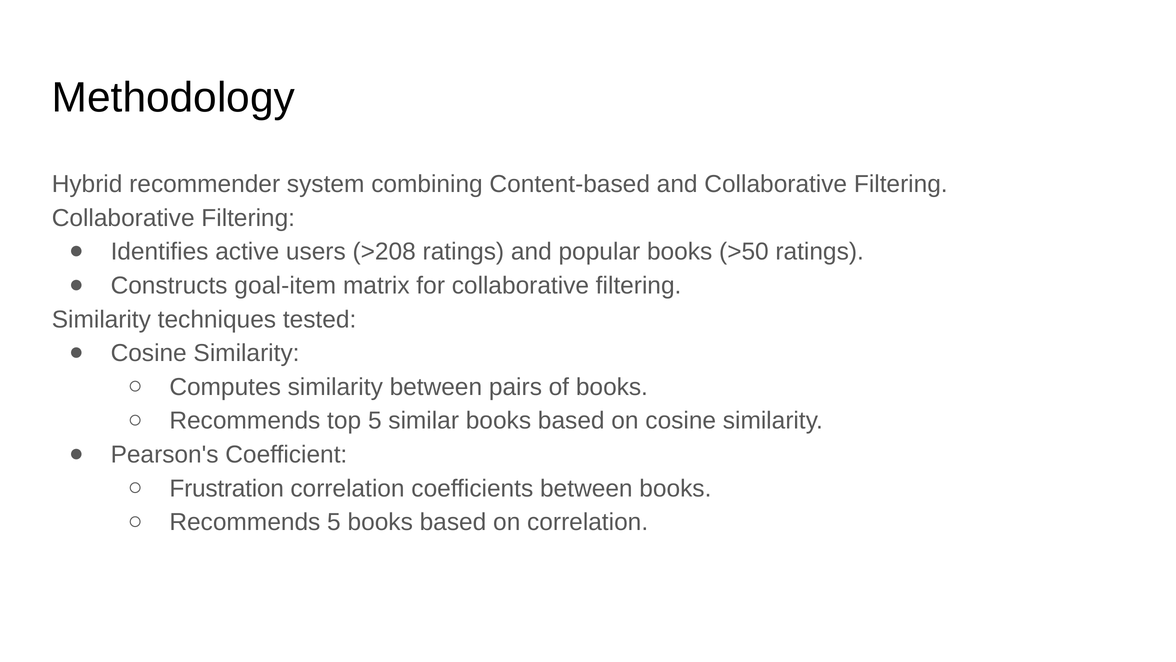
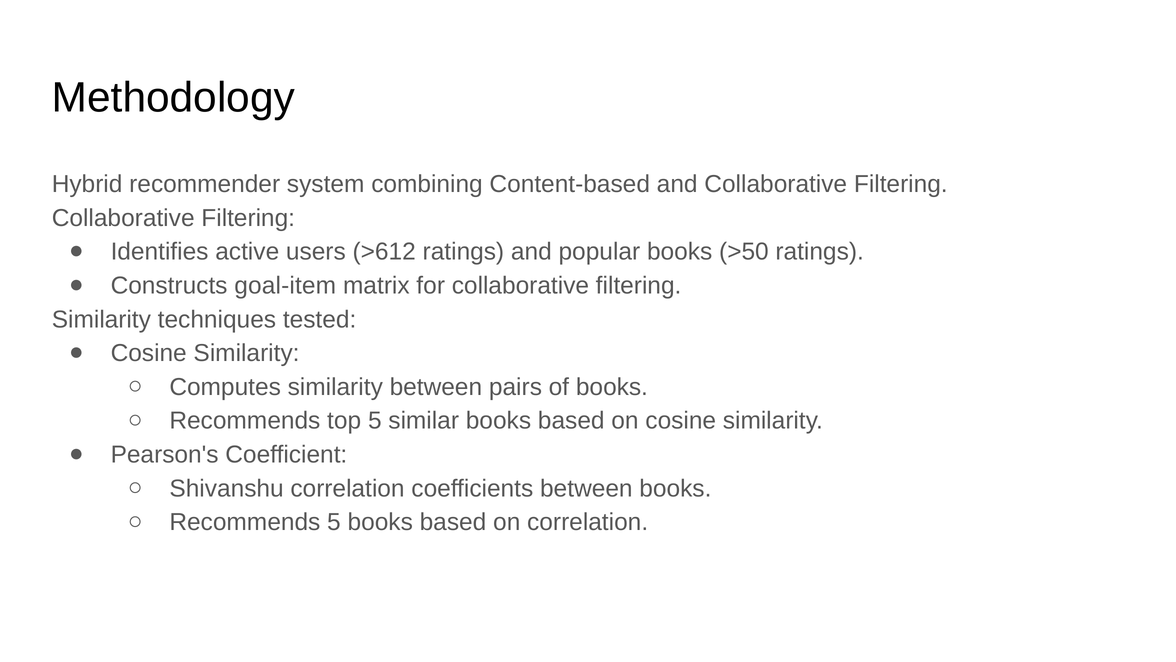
>208: >208 -> >612 (384, 252)
Frustration: Frustration -> Shivanshu (227, 488)
